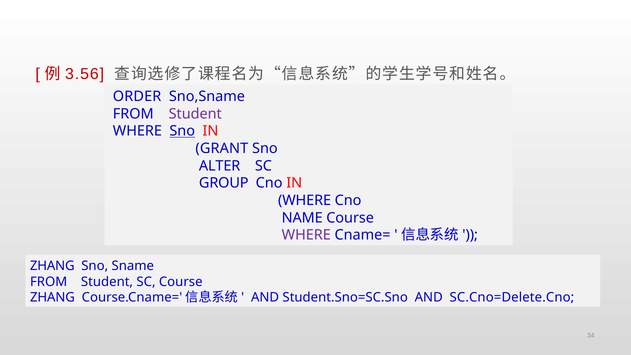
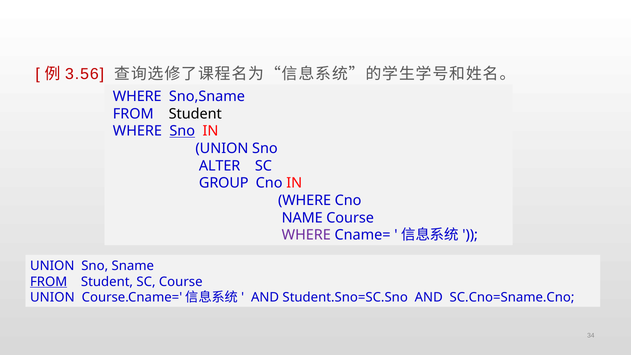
ORDER: ORDER -> WHERE (137, 96)
Student colour: purple -> black (195, 114)
GRANT: GRANT -> UNION (222, 148)
ZHANG: ZHANG -> UNION (52, 266)
FROM underline: none -> present (49, 282)
ZHANG: ZHANG -> UNION (52, 297)
SC.Cno=Delete.Cno: SC.Cno=Delete.Cno -> SC.Cno=Sname.Cno (512, 297)
